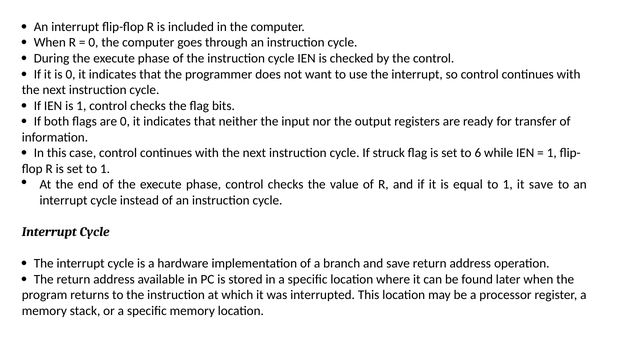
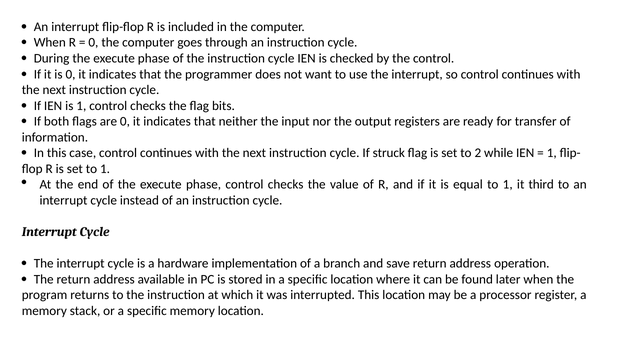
6: 6 -> 2 (478, 153)
it save: save -> third (541, 185)
